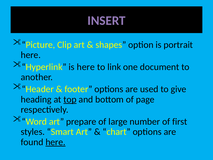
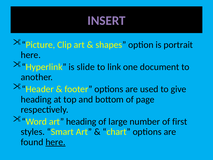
is here: here -> slide (86, 67)
top underline: present -> none (70, 99)
art prepare: prepare -> heading (81, 121)
